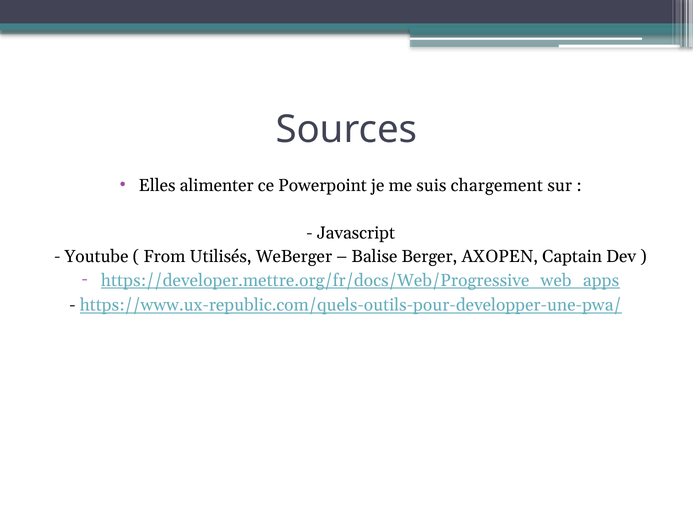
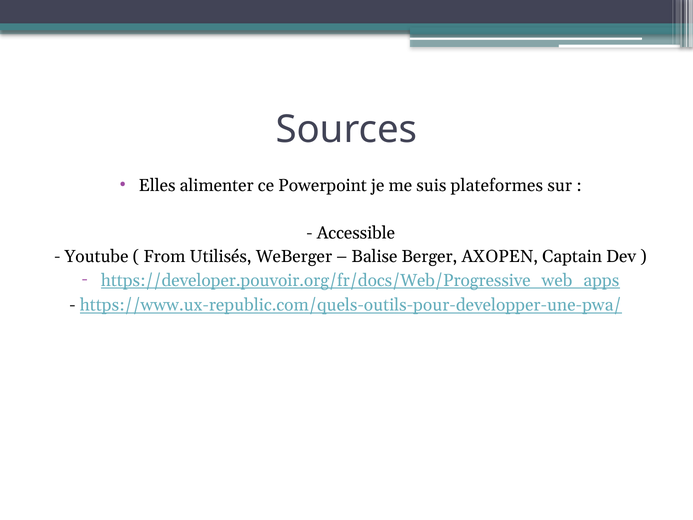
chargement: chargement -> plateformes (497, 185)
Javascript: Javascript -> Accessible (356, 233)
https://developer.mettre.org/fr/docs/Web/Progressive_web_apps: https://developer.mettre.org/fr/docs/Web/Progressive_web_apps -> https://developer.pouvoir.org/fr/docs/Web/Progressive_web_apps (360, 280)
